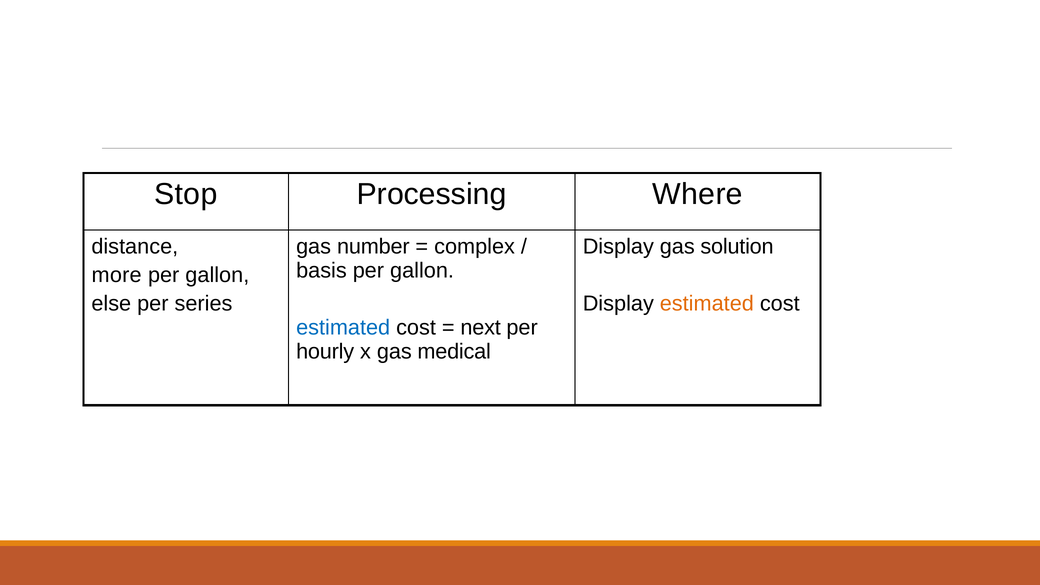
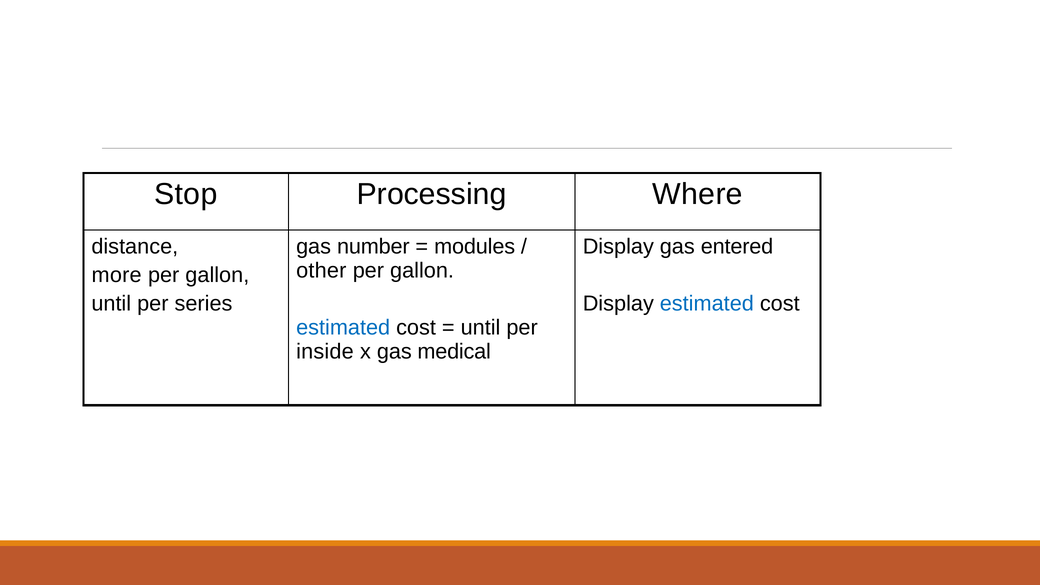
complex: complex -> modules (475, 246)
solution: solution -> entered (737, 246)
basis: basis -> other (321, 271)
else: else -> until (111, 303)
estimated colour: orange -> blue (707, 303)
next: next -> until (481, 328)
hourly: hourly -> inside (325, 352)
